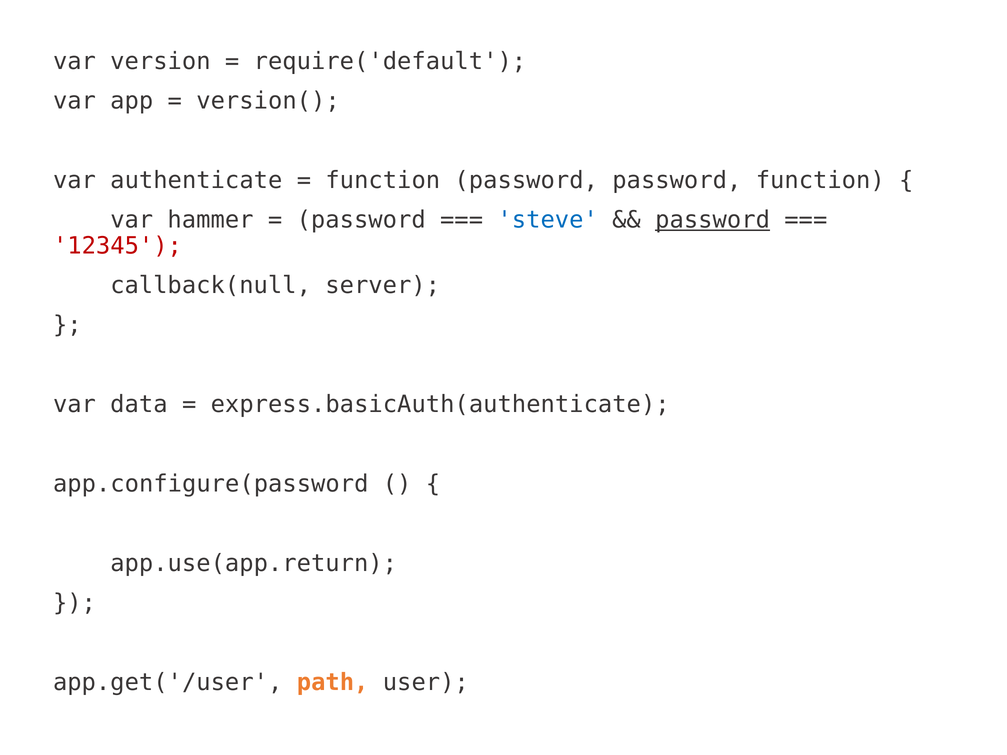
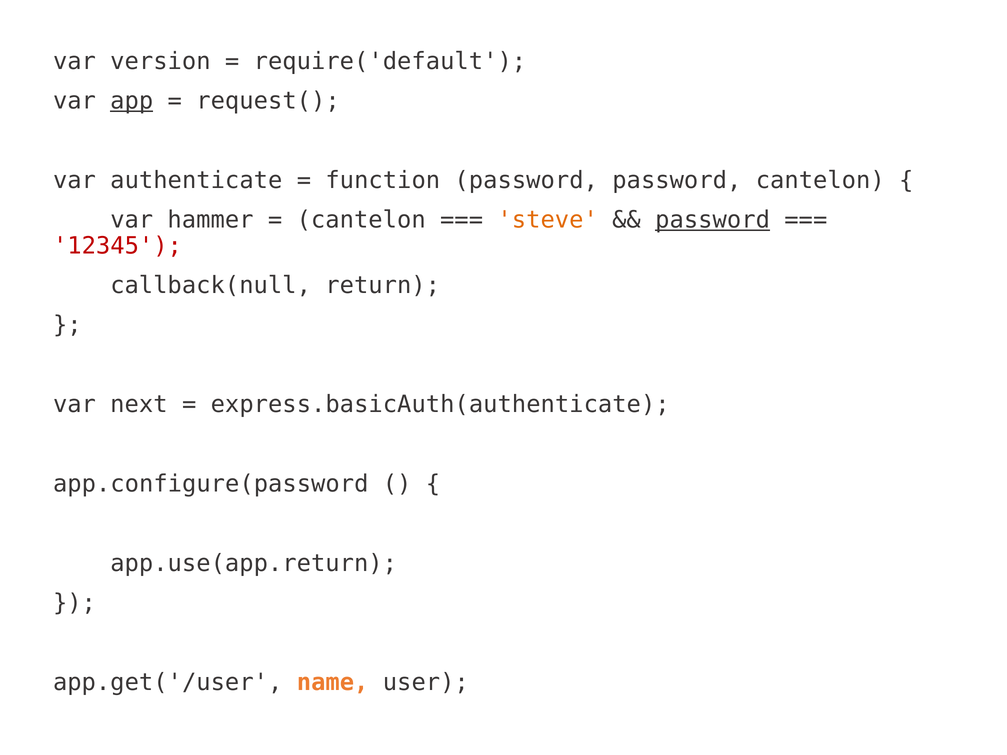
app underline: none -> present (132, 101)
version(: version( -> request( (268, 101)
password function: function -> cantelon (820, 181)
password: password -> cantelon (361, 220)
steve colour: blue -> orange (548, 220)
server: server -> return (383, 286)
data: data -> next (139, 405)
path: path -> name (333, 682)
